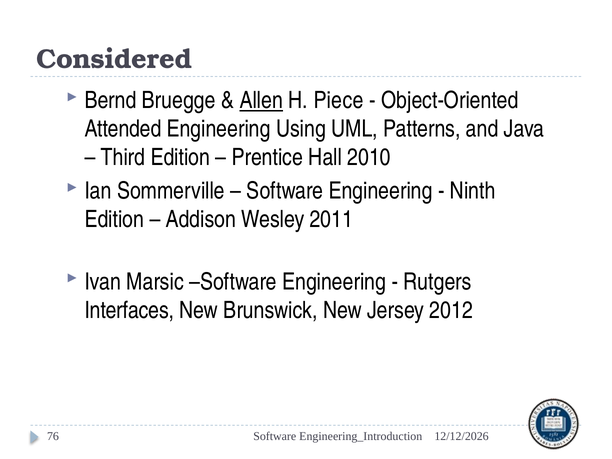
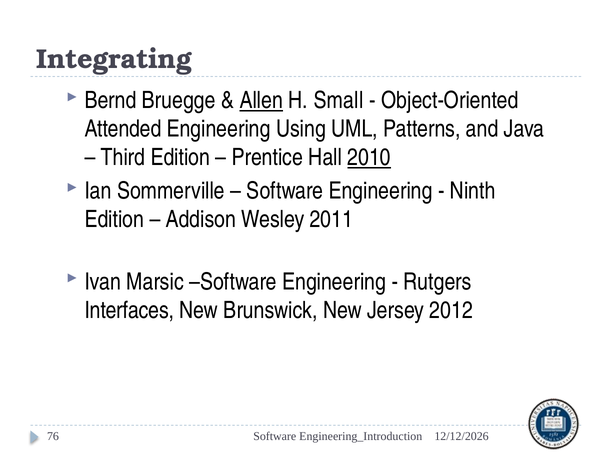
Considered: Considered -> Integrating (114, 59)
Piece: Piece -> Small (339, 101)
2010 underline: none -> present (369, 158)
